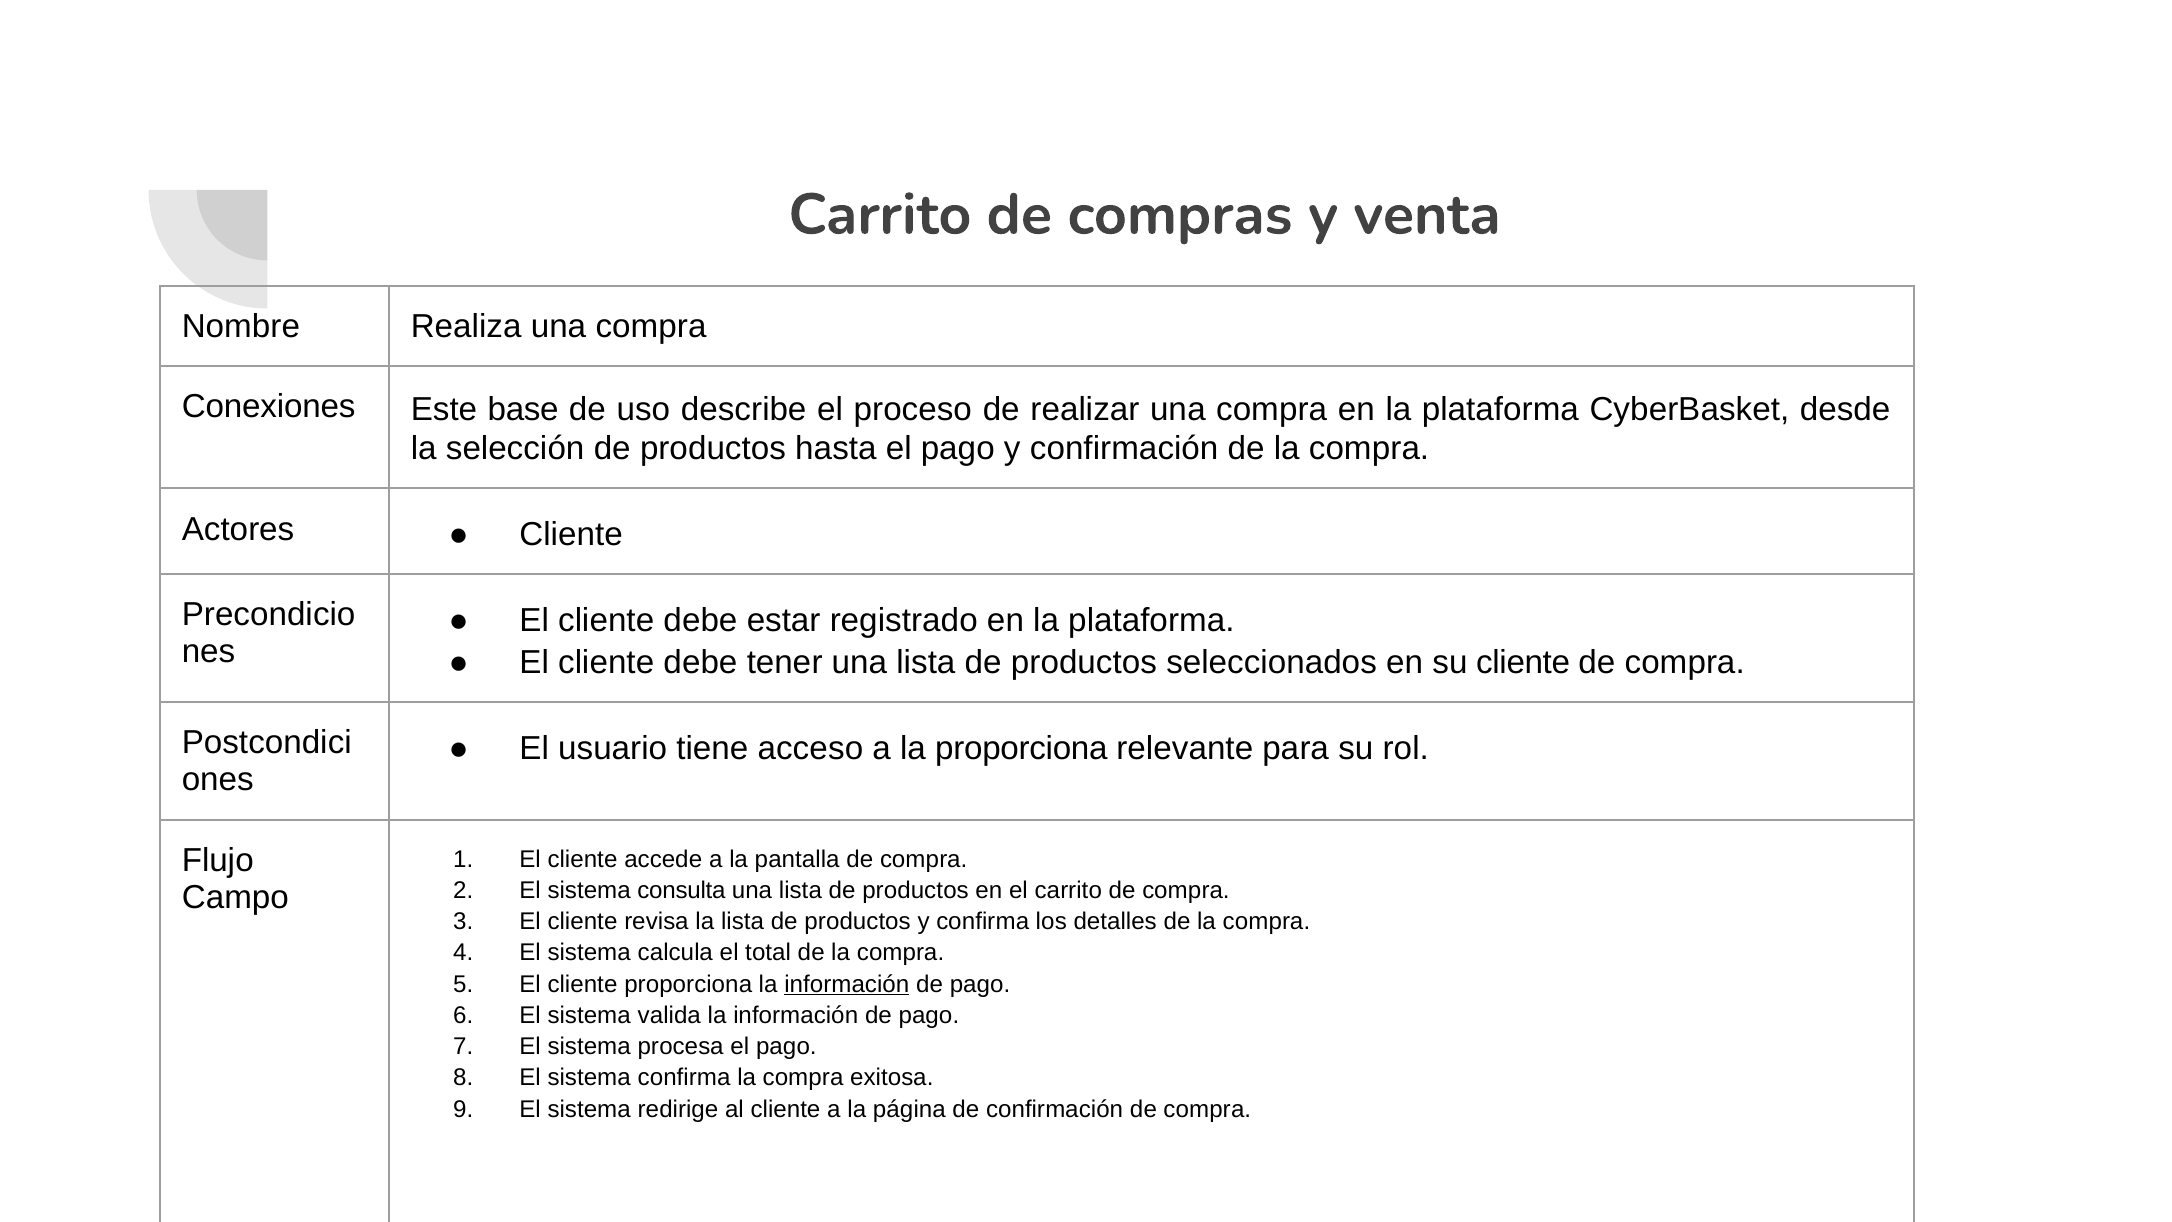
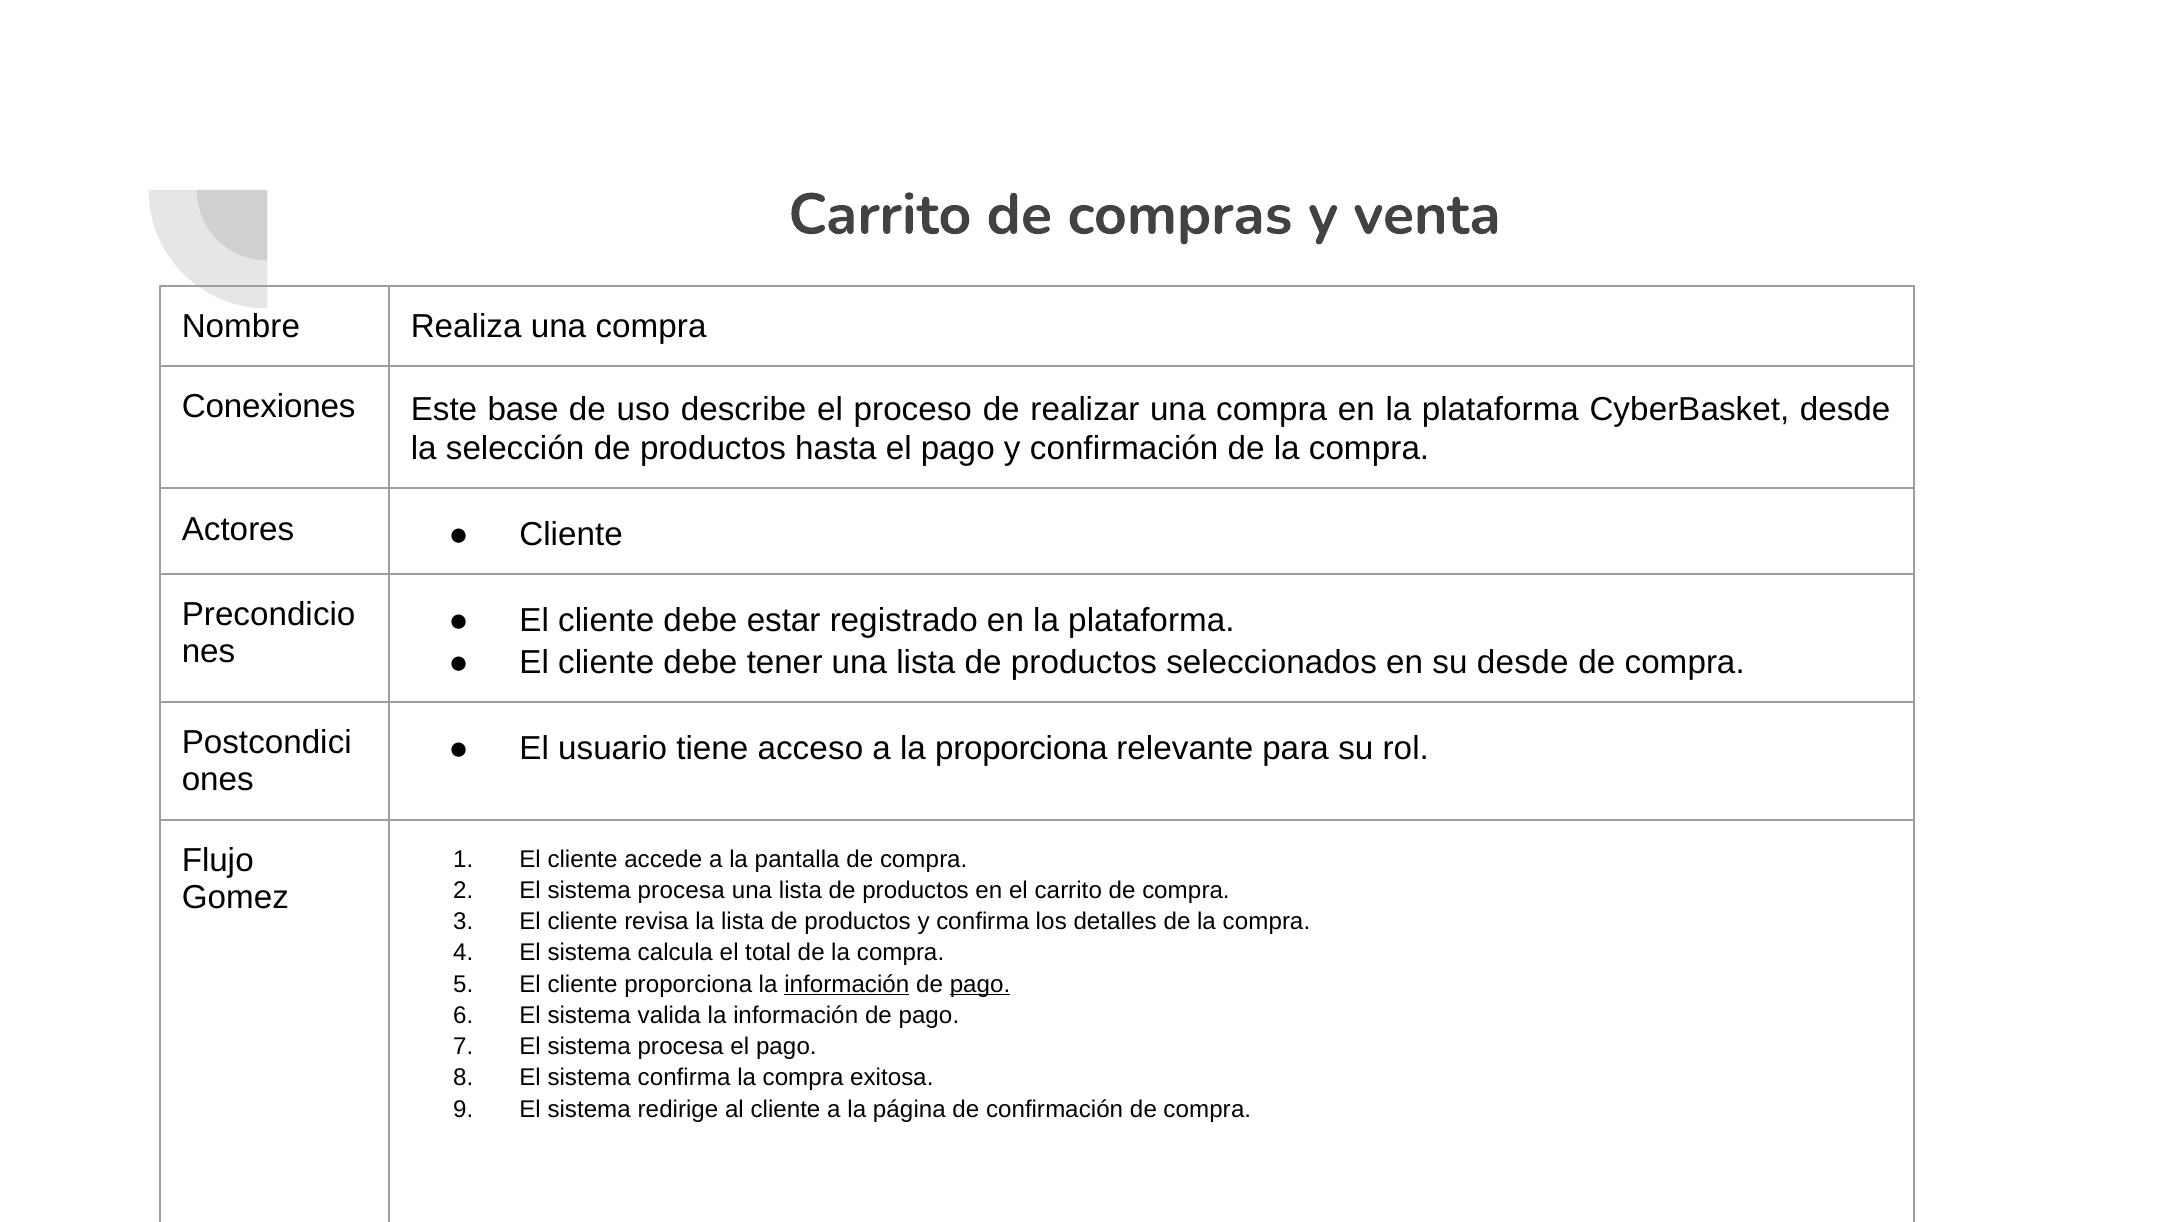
su cliente: cliente -> desde (1523, 663)
consulta: consulta -> procesa (681, 890)
Campo: Campo -> Gomez (235, 897)
pago underline: none -> present (980, 984)
